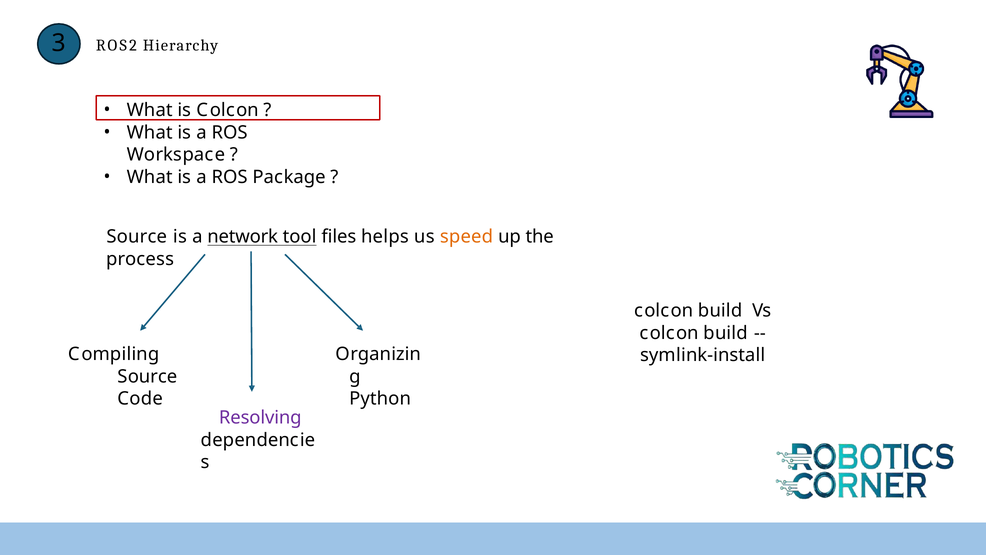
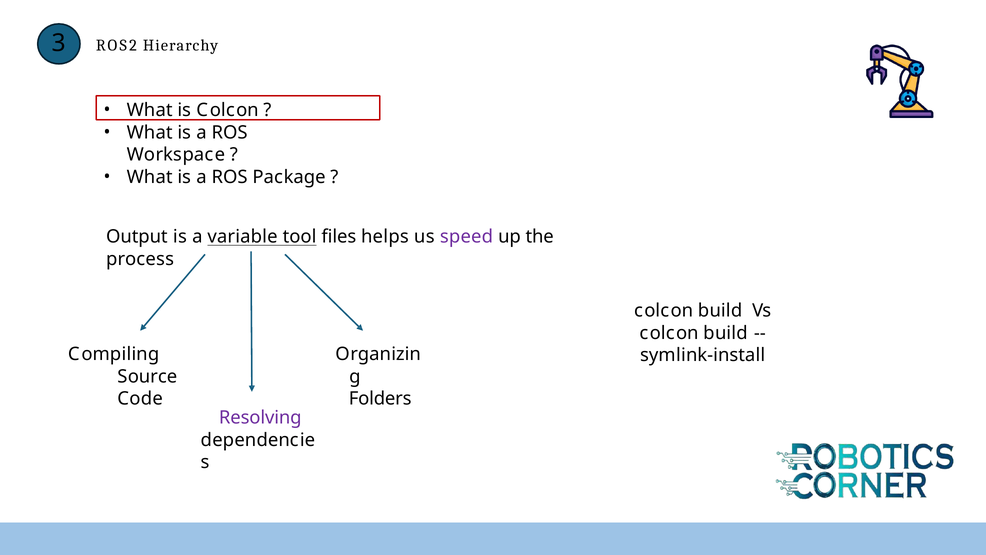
Source: Source -> Output (137, 237)
network: network -> variable (243, 237)
speed colour: orange -> purple (467, 237)
Python: Python -> Folders (380, 398)
